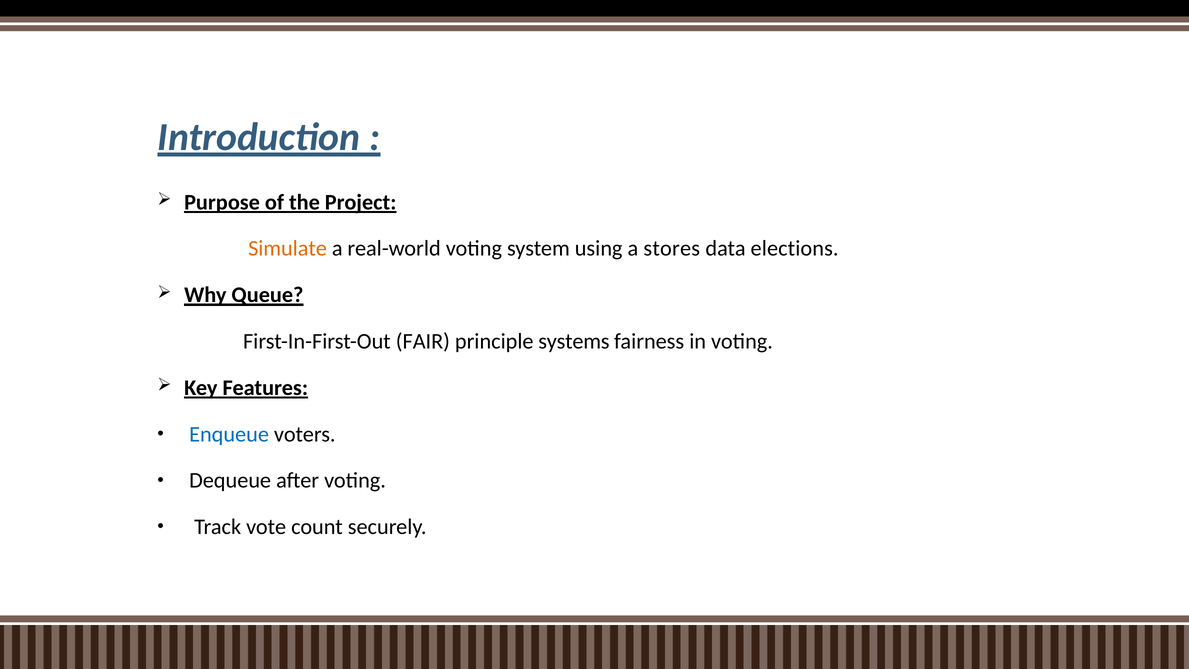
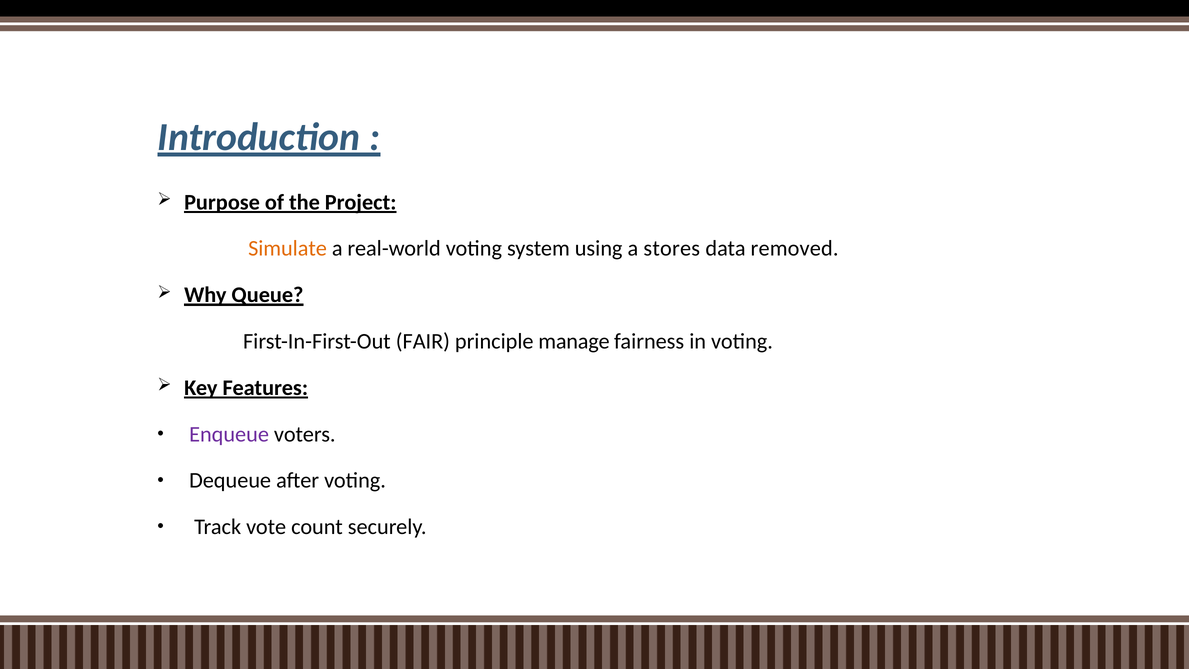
elections: elections -> removed (795, 249)
systems: systems -> manage (574, 341)
Enqueue colour: blue -> purple (229, 434)
